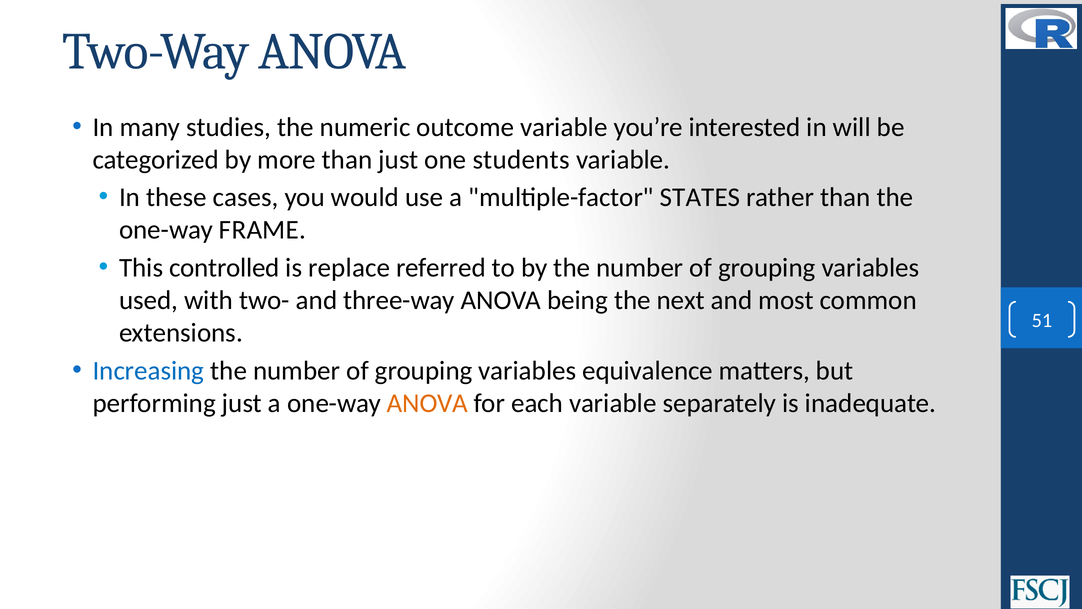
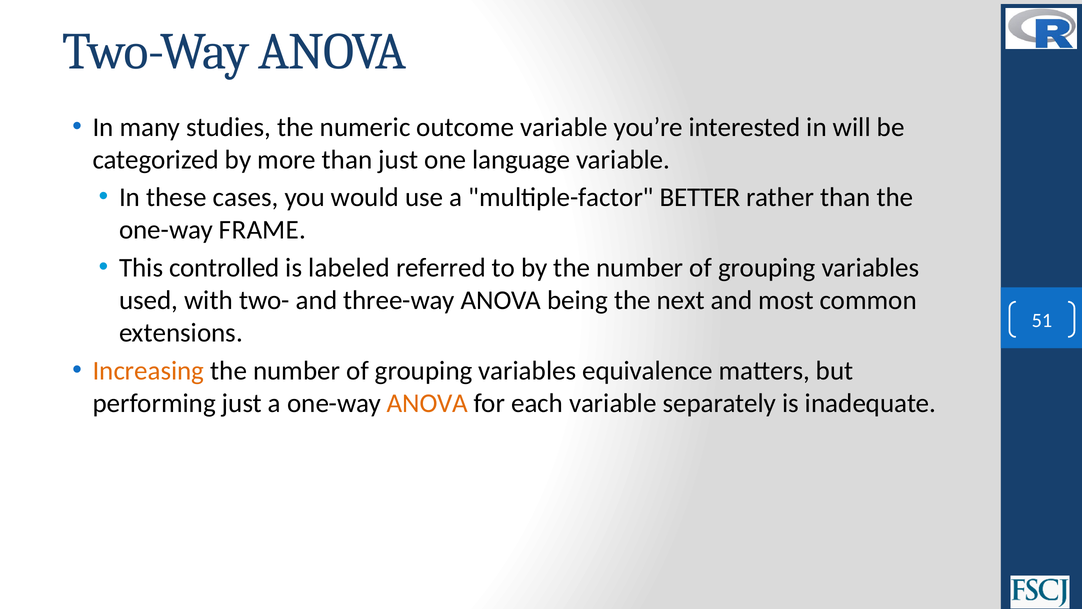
students: students -> language (521, 160)
STATES: STATES -> BETTER (700, 197)
replace: replace -> labeled (349, 268)
Increasing colour: blue -> orange (148, 371)
